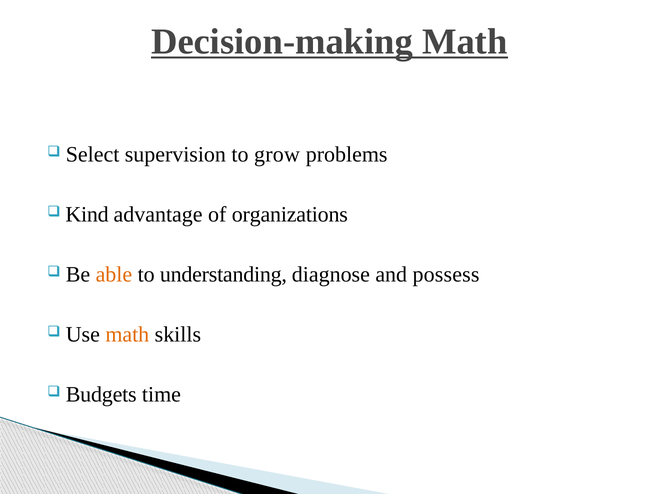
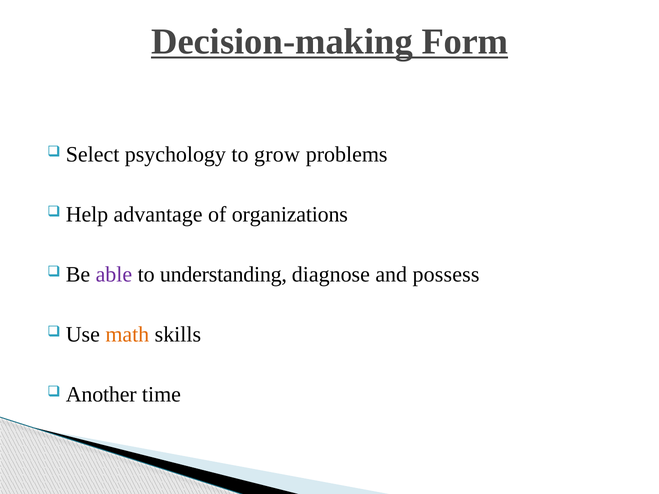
Decision-making Math: Math -> Form (465, 42)
supervision: supervision -> psychology (175, 155)
Kind: Kind -> Help (87, 215)
able colour: orange -> purple (114, 275)
Budgets: Budgets -> Another (101, 395)
